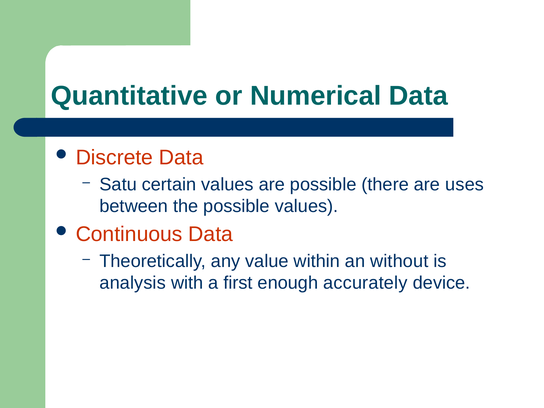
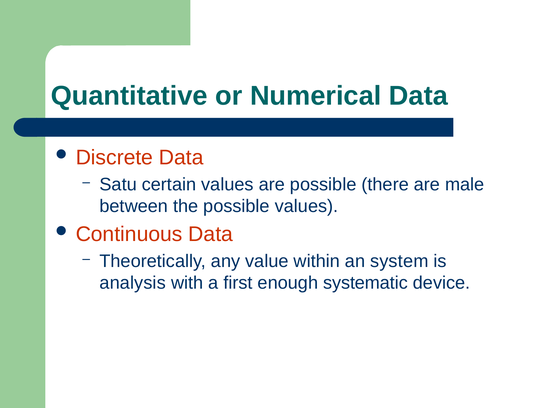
uses: uses -> male (465, 184)
without: without -> system (399, 261)
accurately: accurately -> systematic (366, 283)
